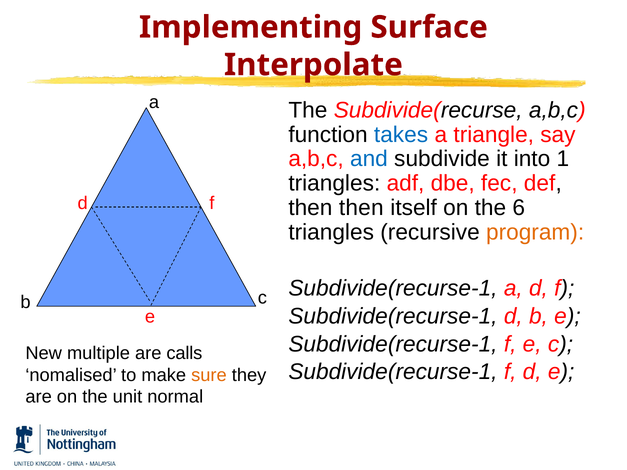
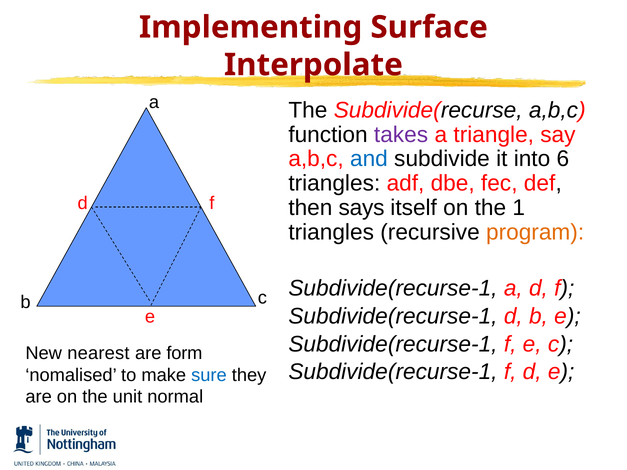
takes colour: blue -> purple (401, 135)
1: 1 -> 6 (563, 159)
then then: then -> says (362, 208)
6: 6 -> 1 (519, 208)
multiple: multiple -> nearest (98, 353)
calls: calls -> form (184, 353)
sure colour: orange -> blue (209, 375)
